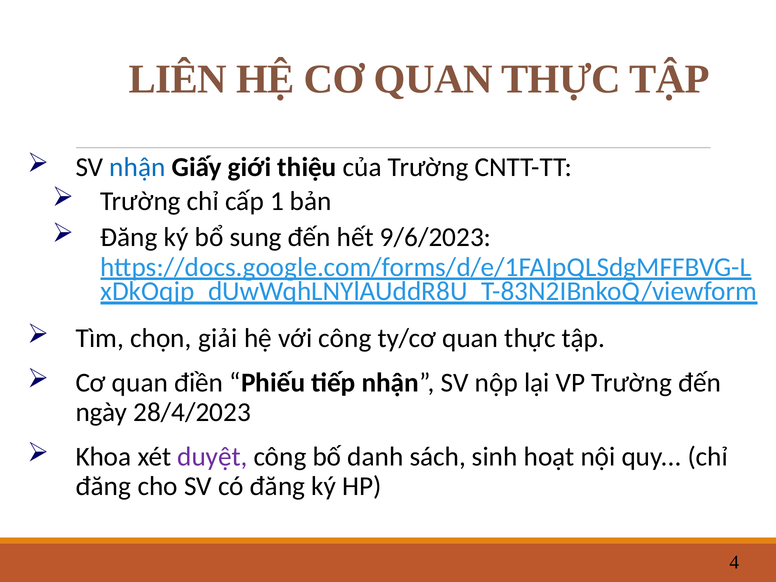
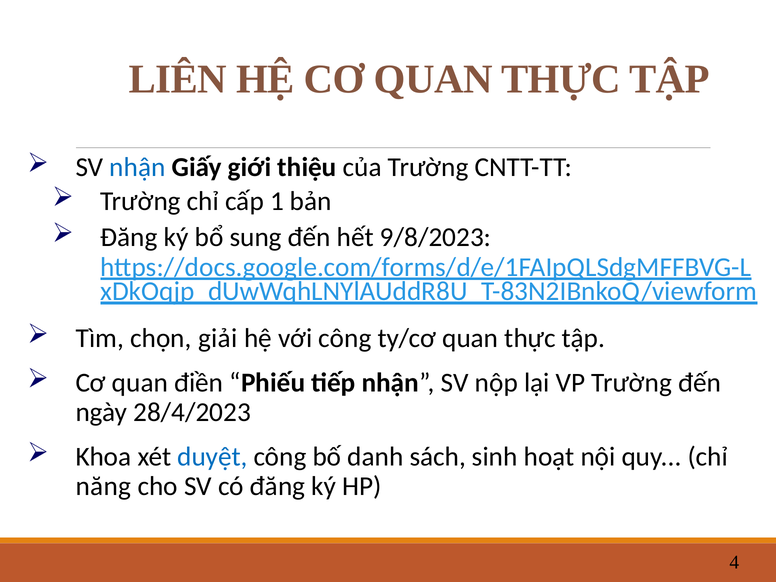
9/6/2023: 9/6/2023 -> 9/8/2023 (436, 237)
duyệt colour: purple -> blue (212, 457)
đăng: đăng -> năng (103, 486)
